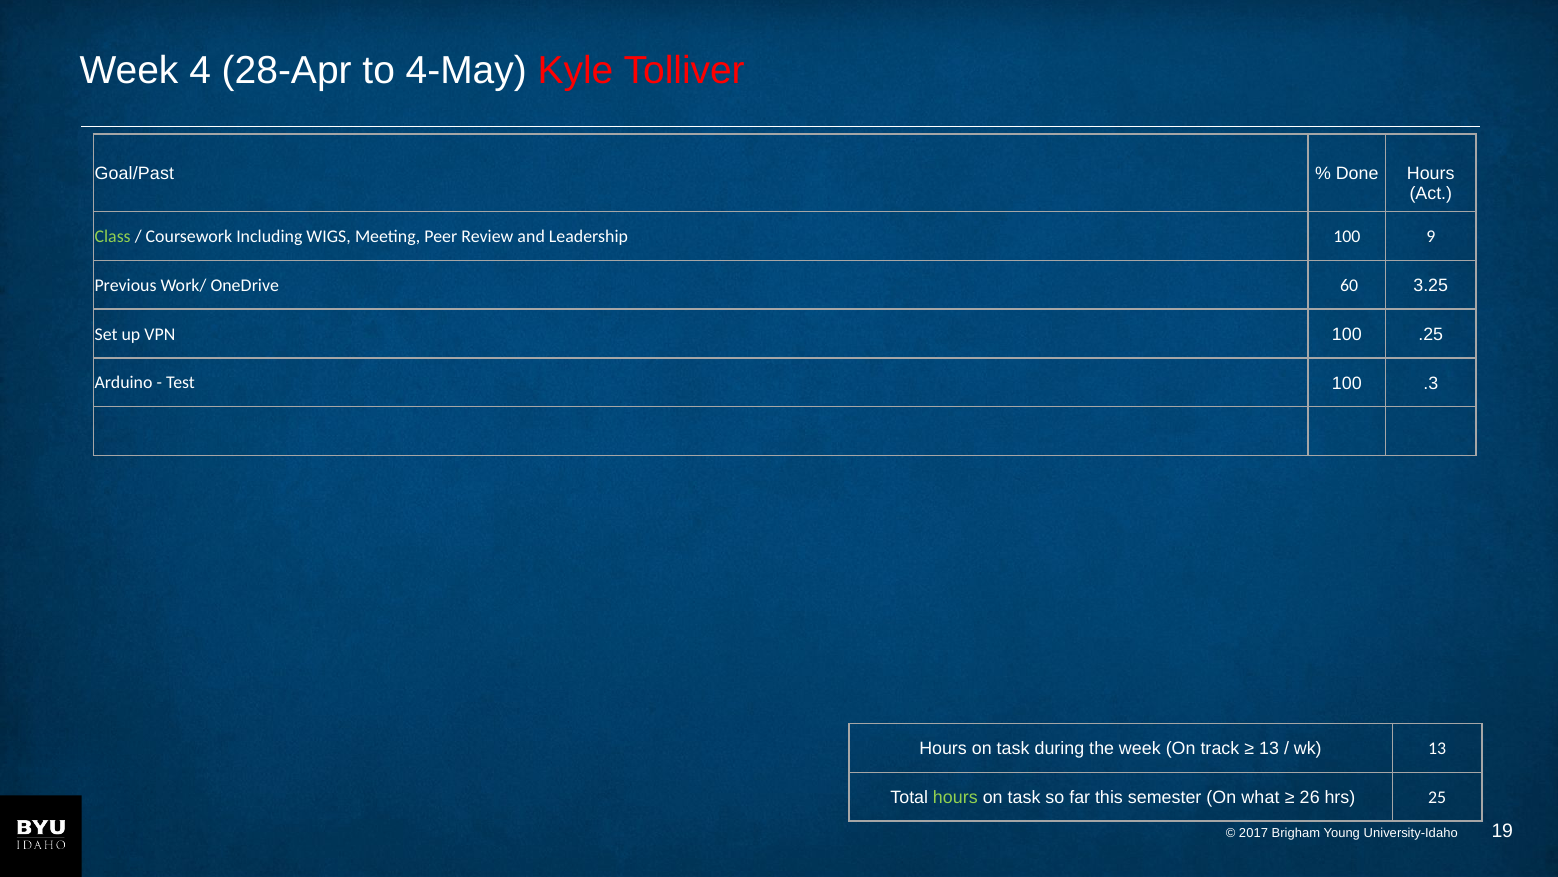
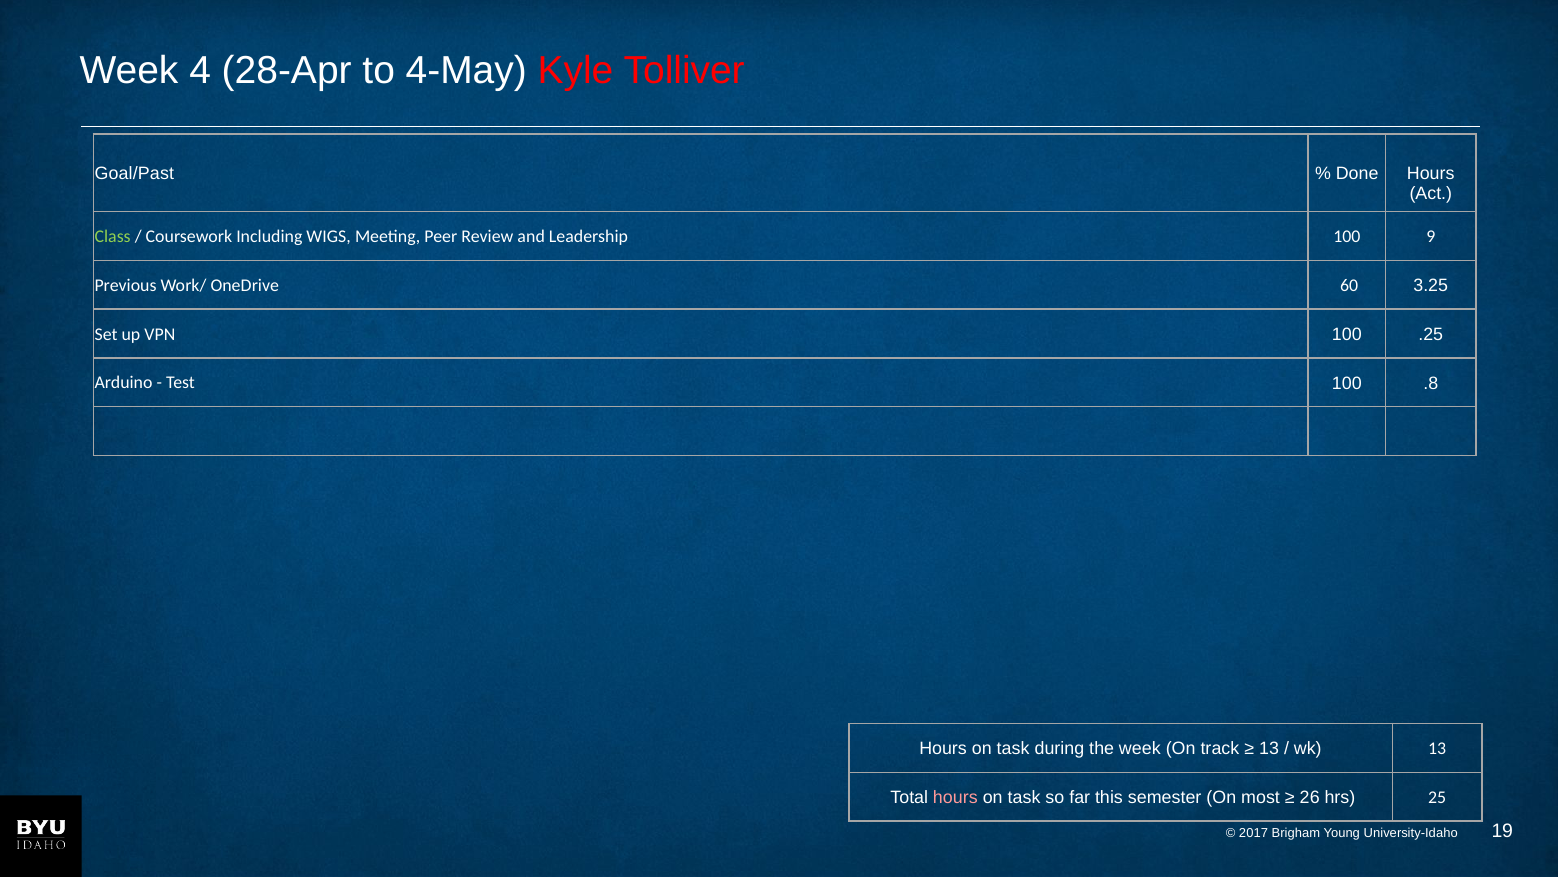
.3: .3 -> .8 (1431, 383)
hours colour: light green -> pink (955, 797)
what: what -> most (1261, 797)
